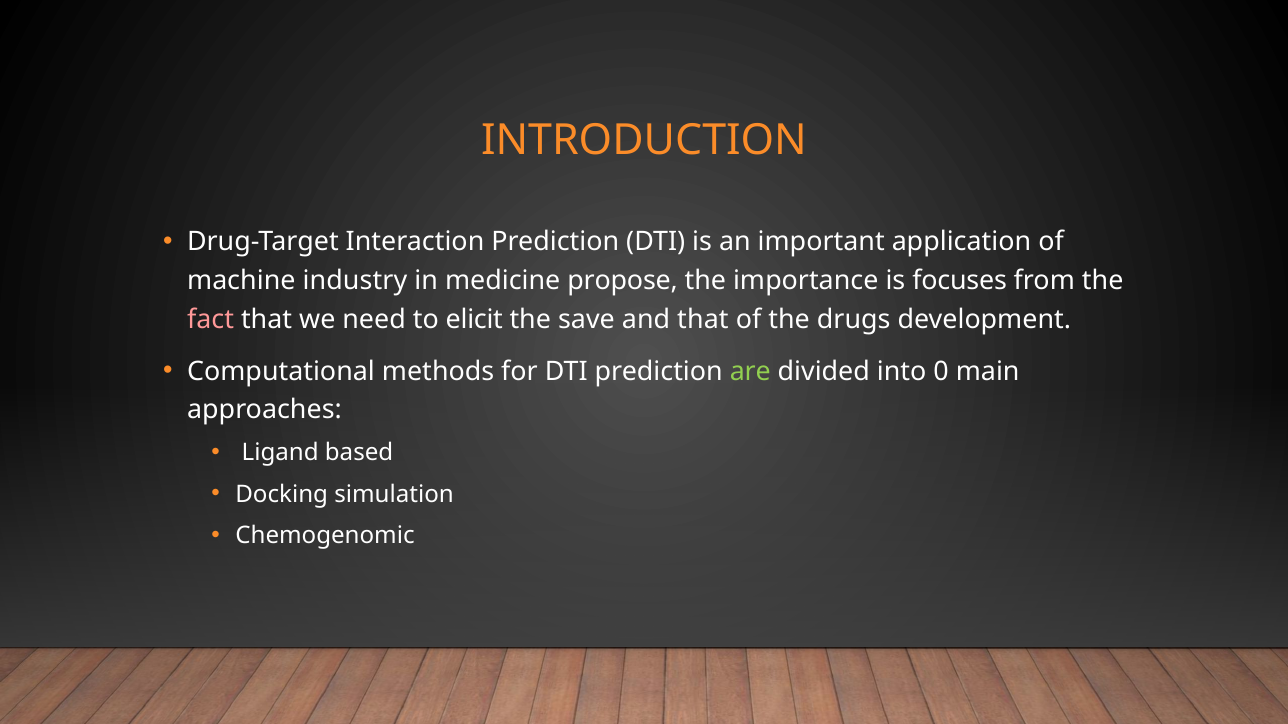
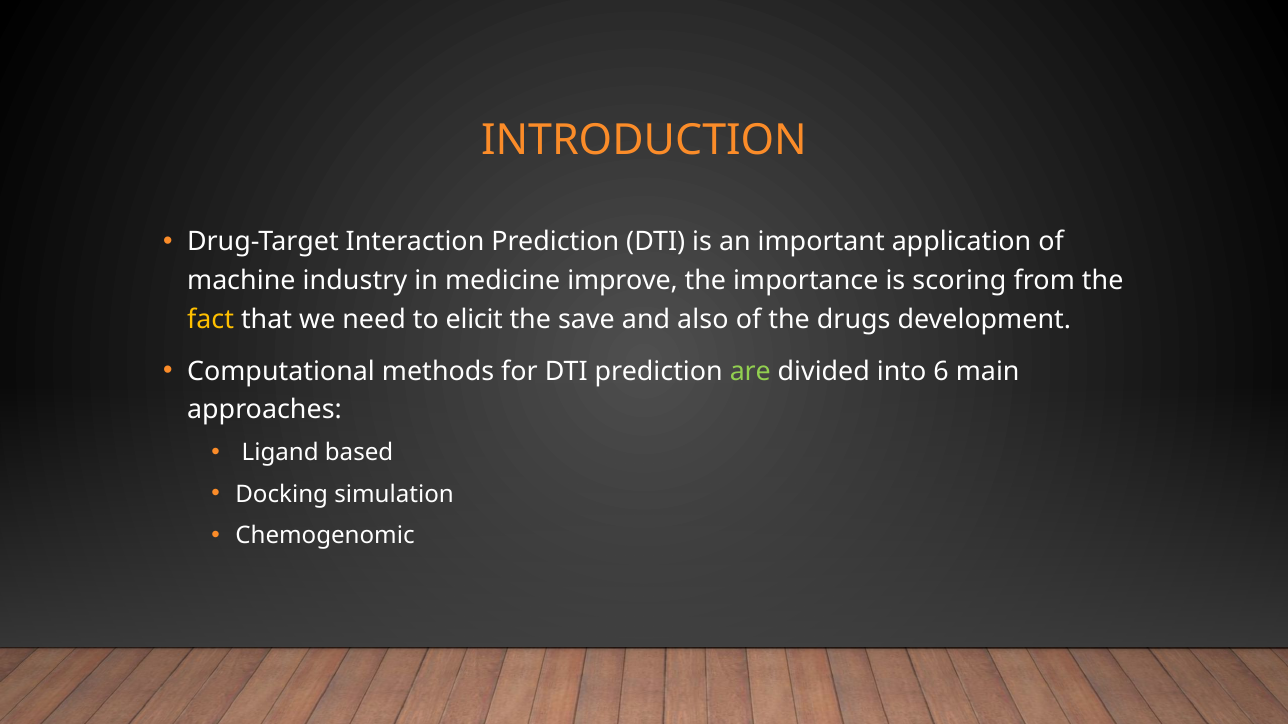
propose: propose -> improve (623, 281)
focuses: focuses -> scoring (959, 281)
fact colour: pink -> yellow (211, 319)
and that: that -> also (703, 319)
0: 0 -> 6 (941, 372)
